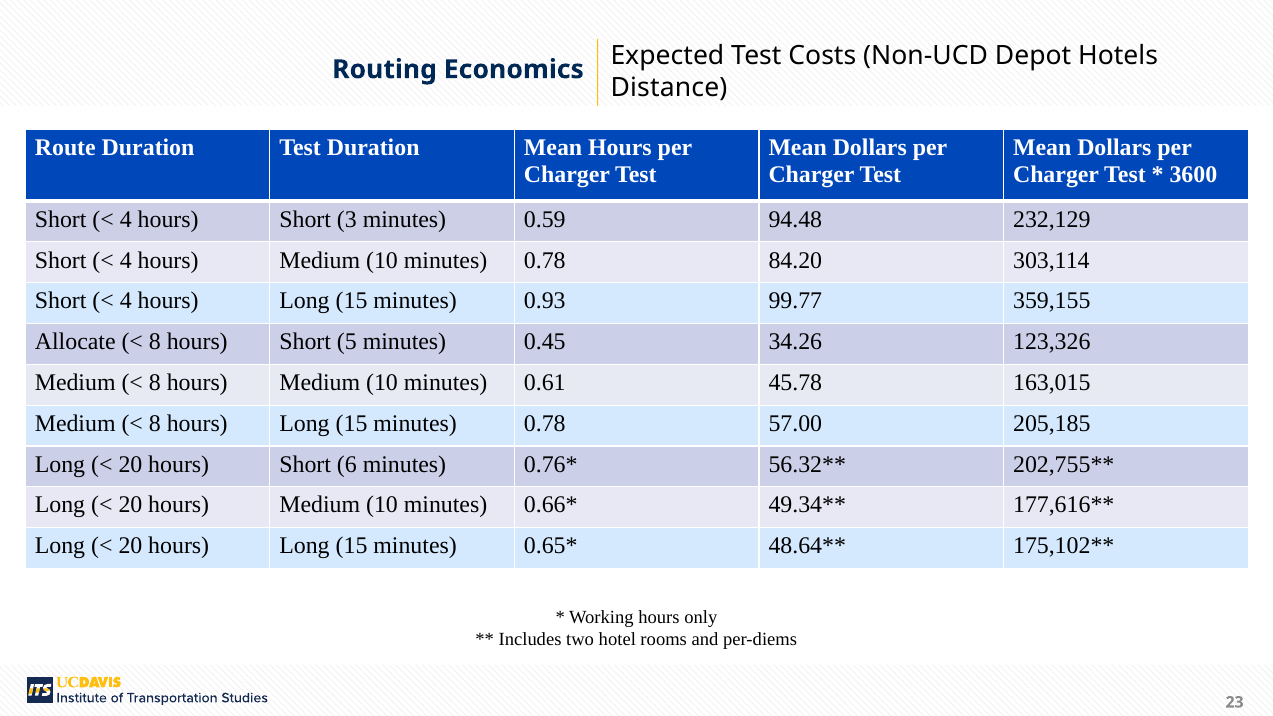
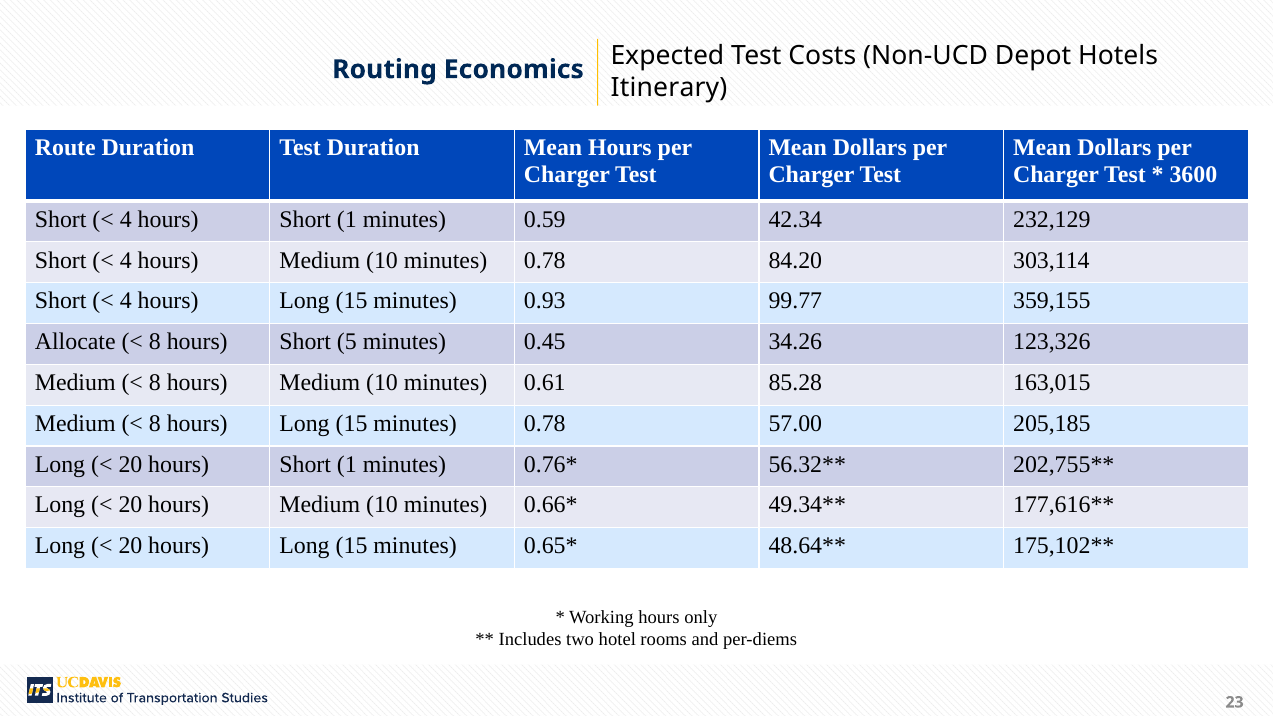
Distance: Distance -> Itinerary (669, 88)
4 hours Short 3: 3 -> 1 (347, 219)
94.48: 94.48 -> 42.34 (795, 219)
45.78: 45.78 -> 85.28 (795, 383)
20 hours Short 6: 6 -> 1 (347, 464)
